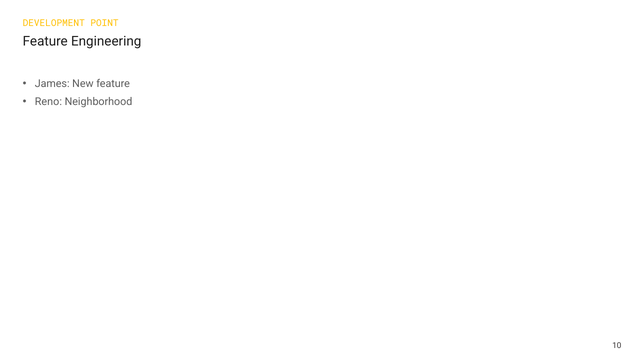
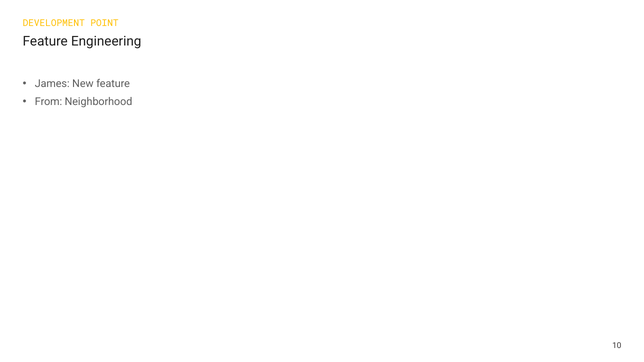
Reno: Reno -> From (48, 102)
